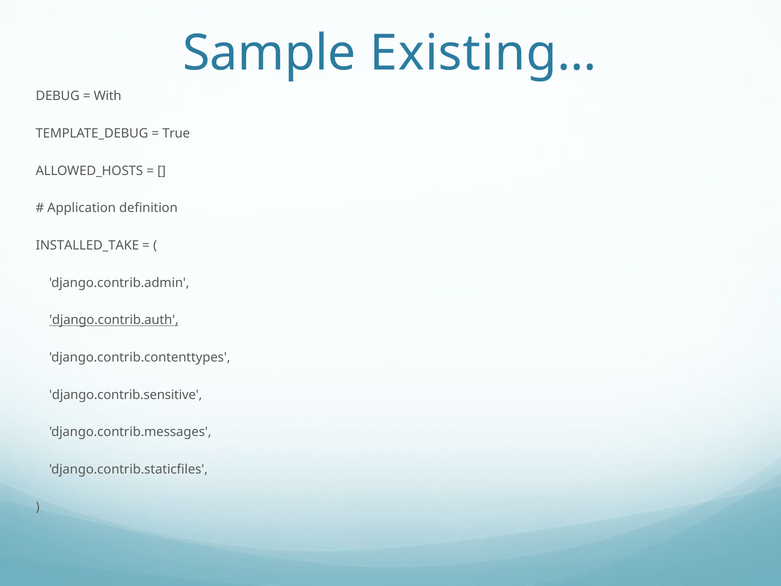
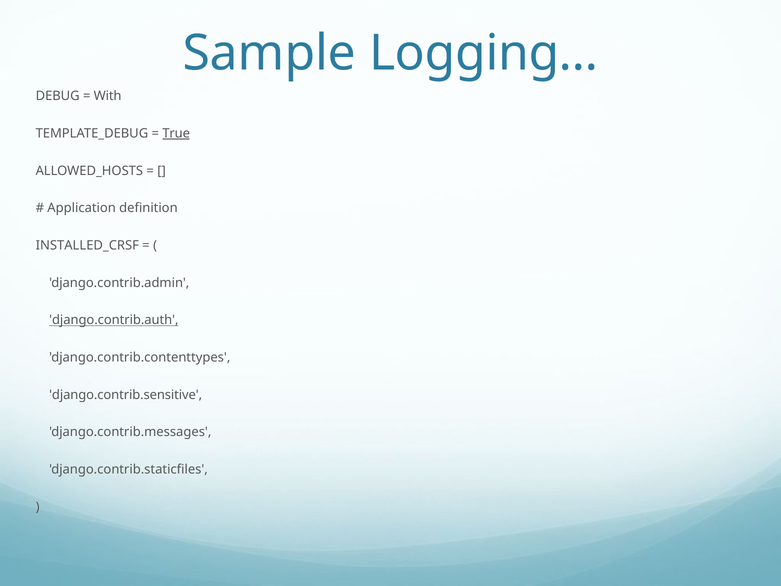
Existing…: Existing… -> Logging… (484, 53)
True underline: none -> present (176, 133)
INSTALLED_TAKE: INSTALLED_TAKE -> INSTALLED_CRSF (87, 245)
